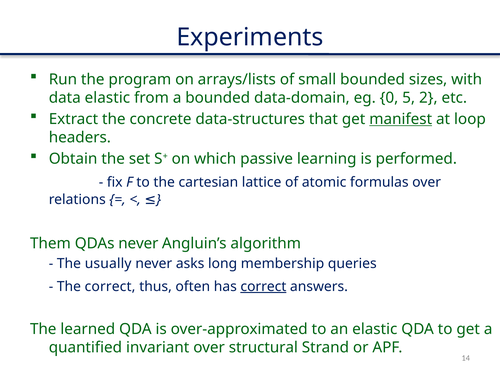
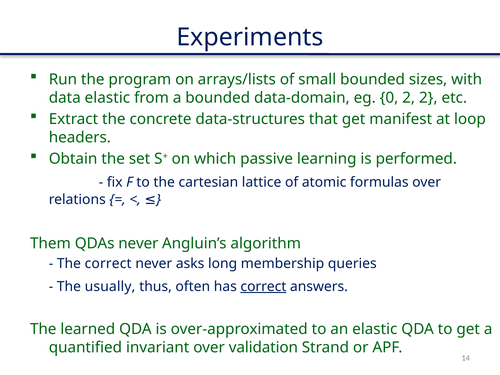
0 5: 5 -> 2 (409, 98)
manifest underline: present -> none (401, 119)
The usually: usually -> correct (108, 264)
The correct: correct -> usually (110, 286)
structural: structural -> validation (263, 347)
